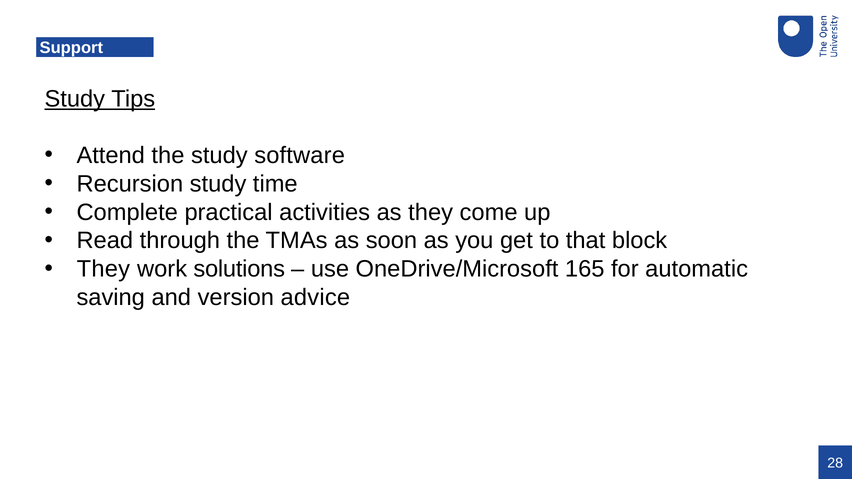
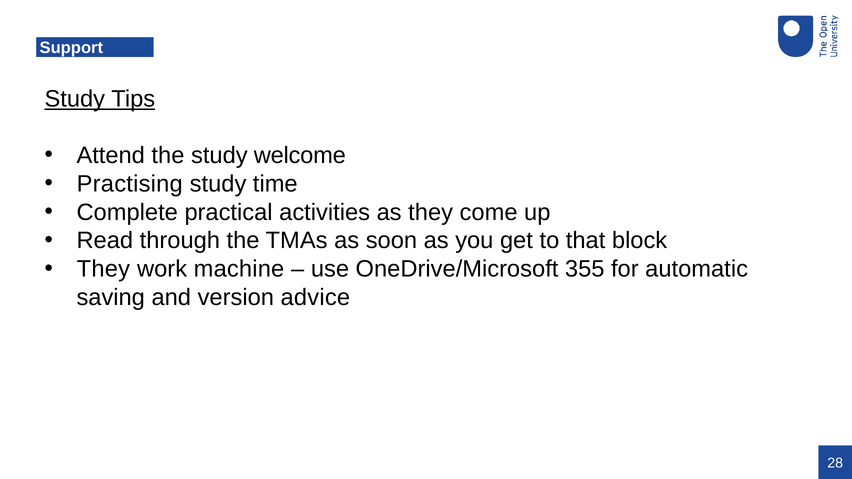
software: software -> welcome (300, 156)
Recursion: Recursion -> Practising (130, 184)
solutions: solutions -> machine (239, 269)
165: 165 -> 355 (585, 269)
